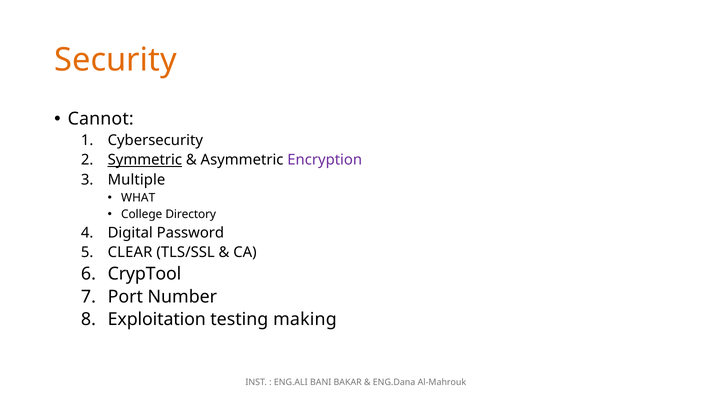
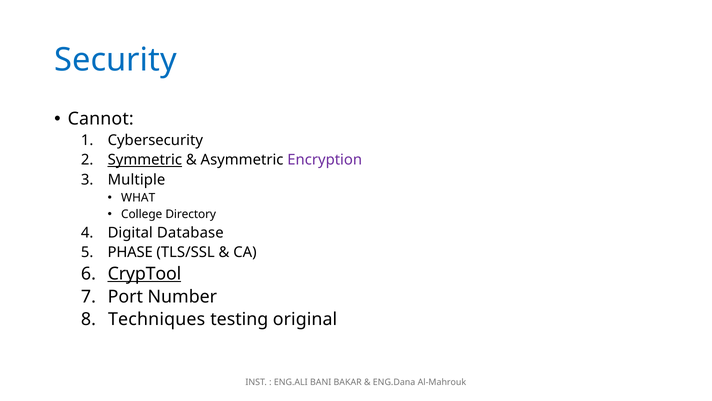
Security colour: orange -> blue (115, 60)
Password: Password -> Database (190, 232)
CLEAR: CLEAR -> PHASE (130, 252)
CrypTool underline: none -> present (144, 273)
Exploitation: Exploitation -> Techniques (157, 319)
making: making -> original (305, 319)
